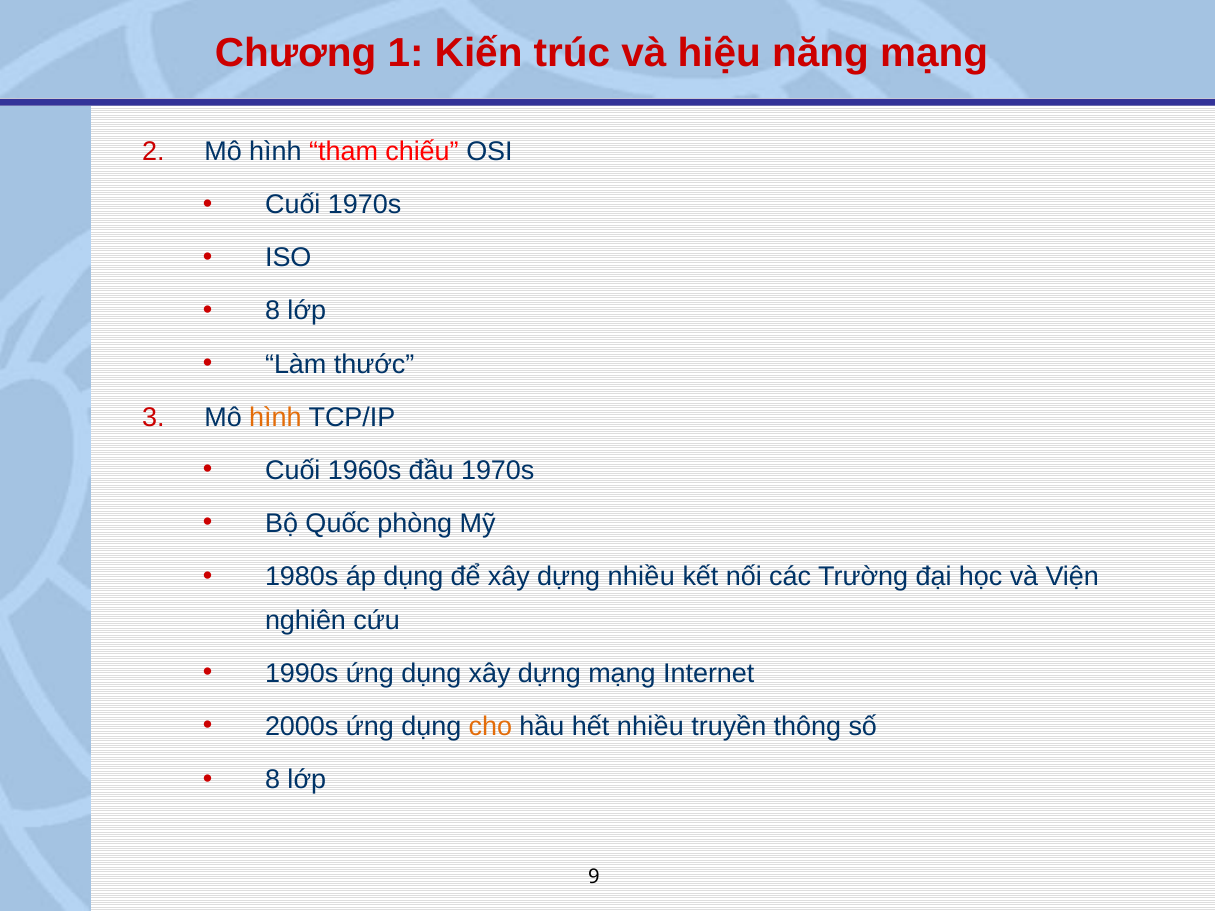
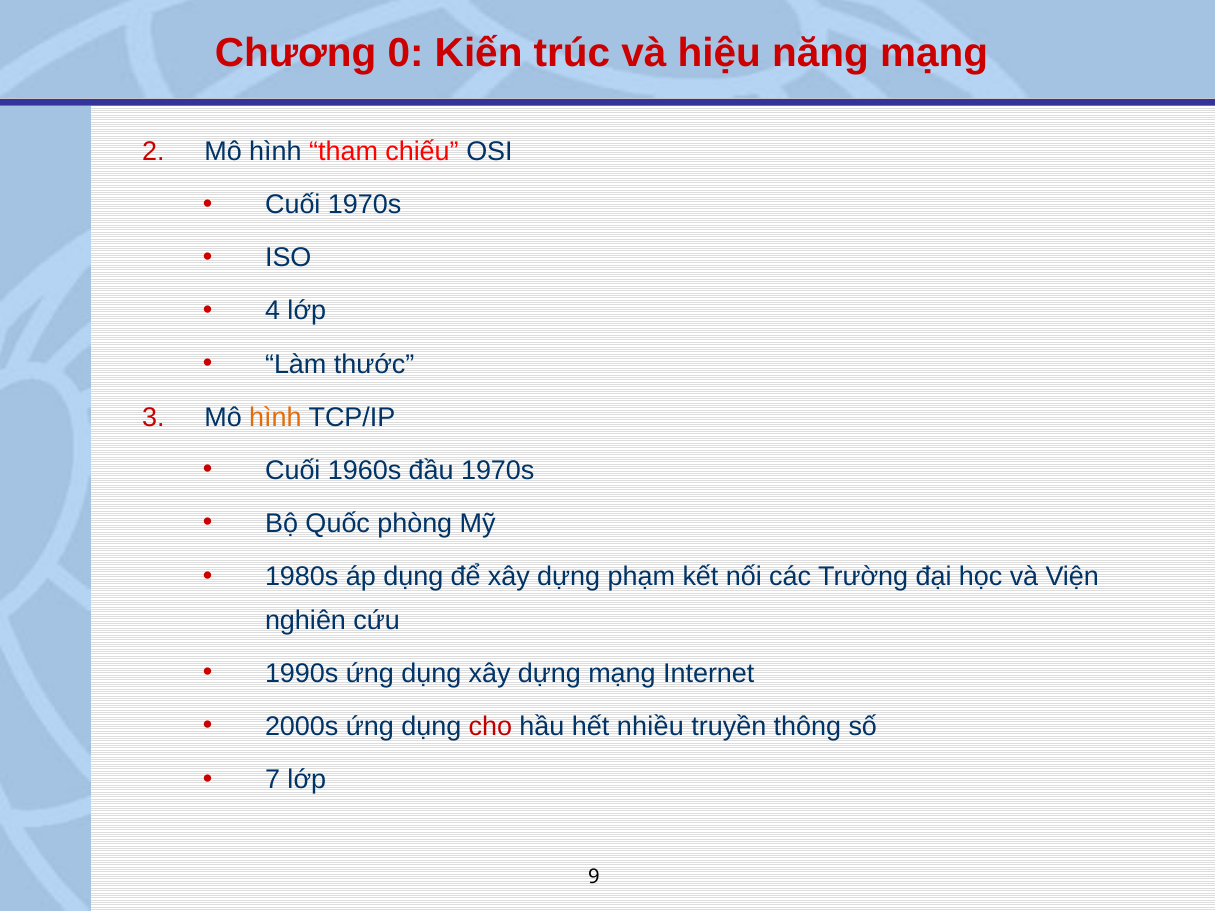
1: 1 -> 0 (406, 53)
8: 8 -> 4 (273, 311)
dựng nhiều: nhiều -> phạm (641, 577)
cho colour: orange -> red (490, 727)
8: 8 -> 7 (273, 780)
